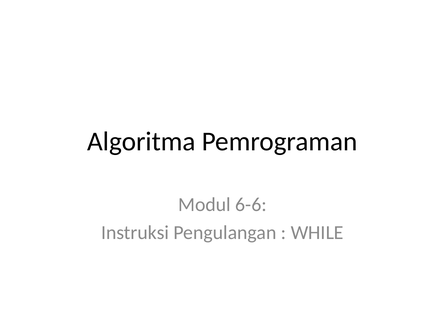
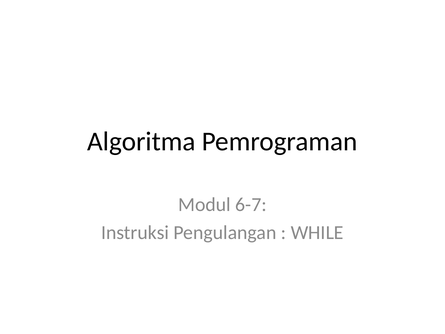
6-6: 6-6 -> 6-7 (251, 205)
